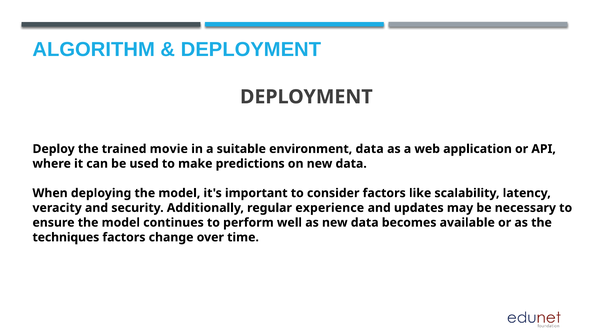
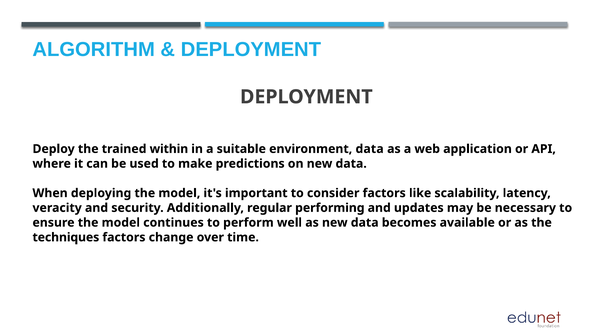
movie: movie -> within (169, 149)
experience: experience -> performing (330, 208)
